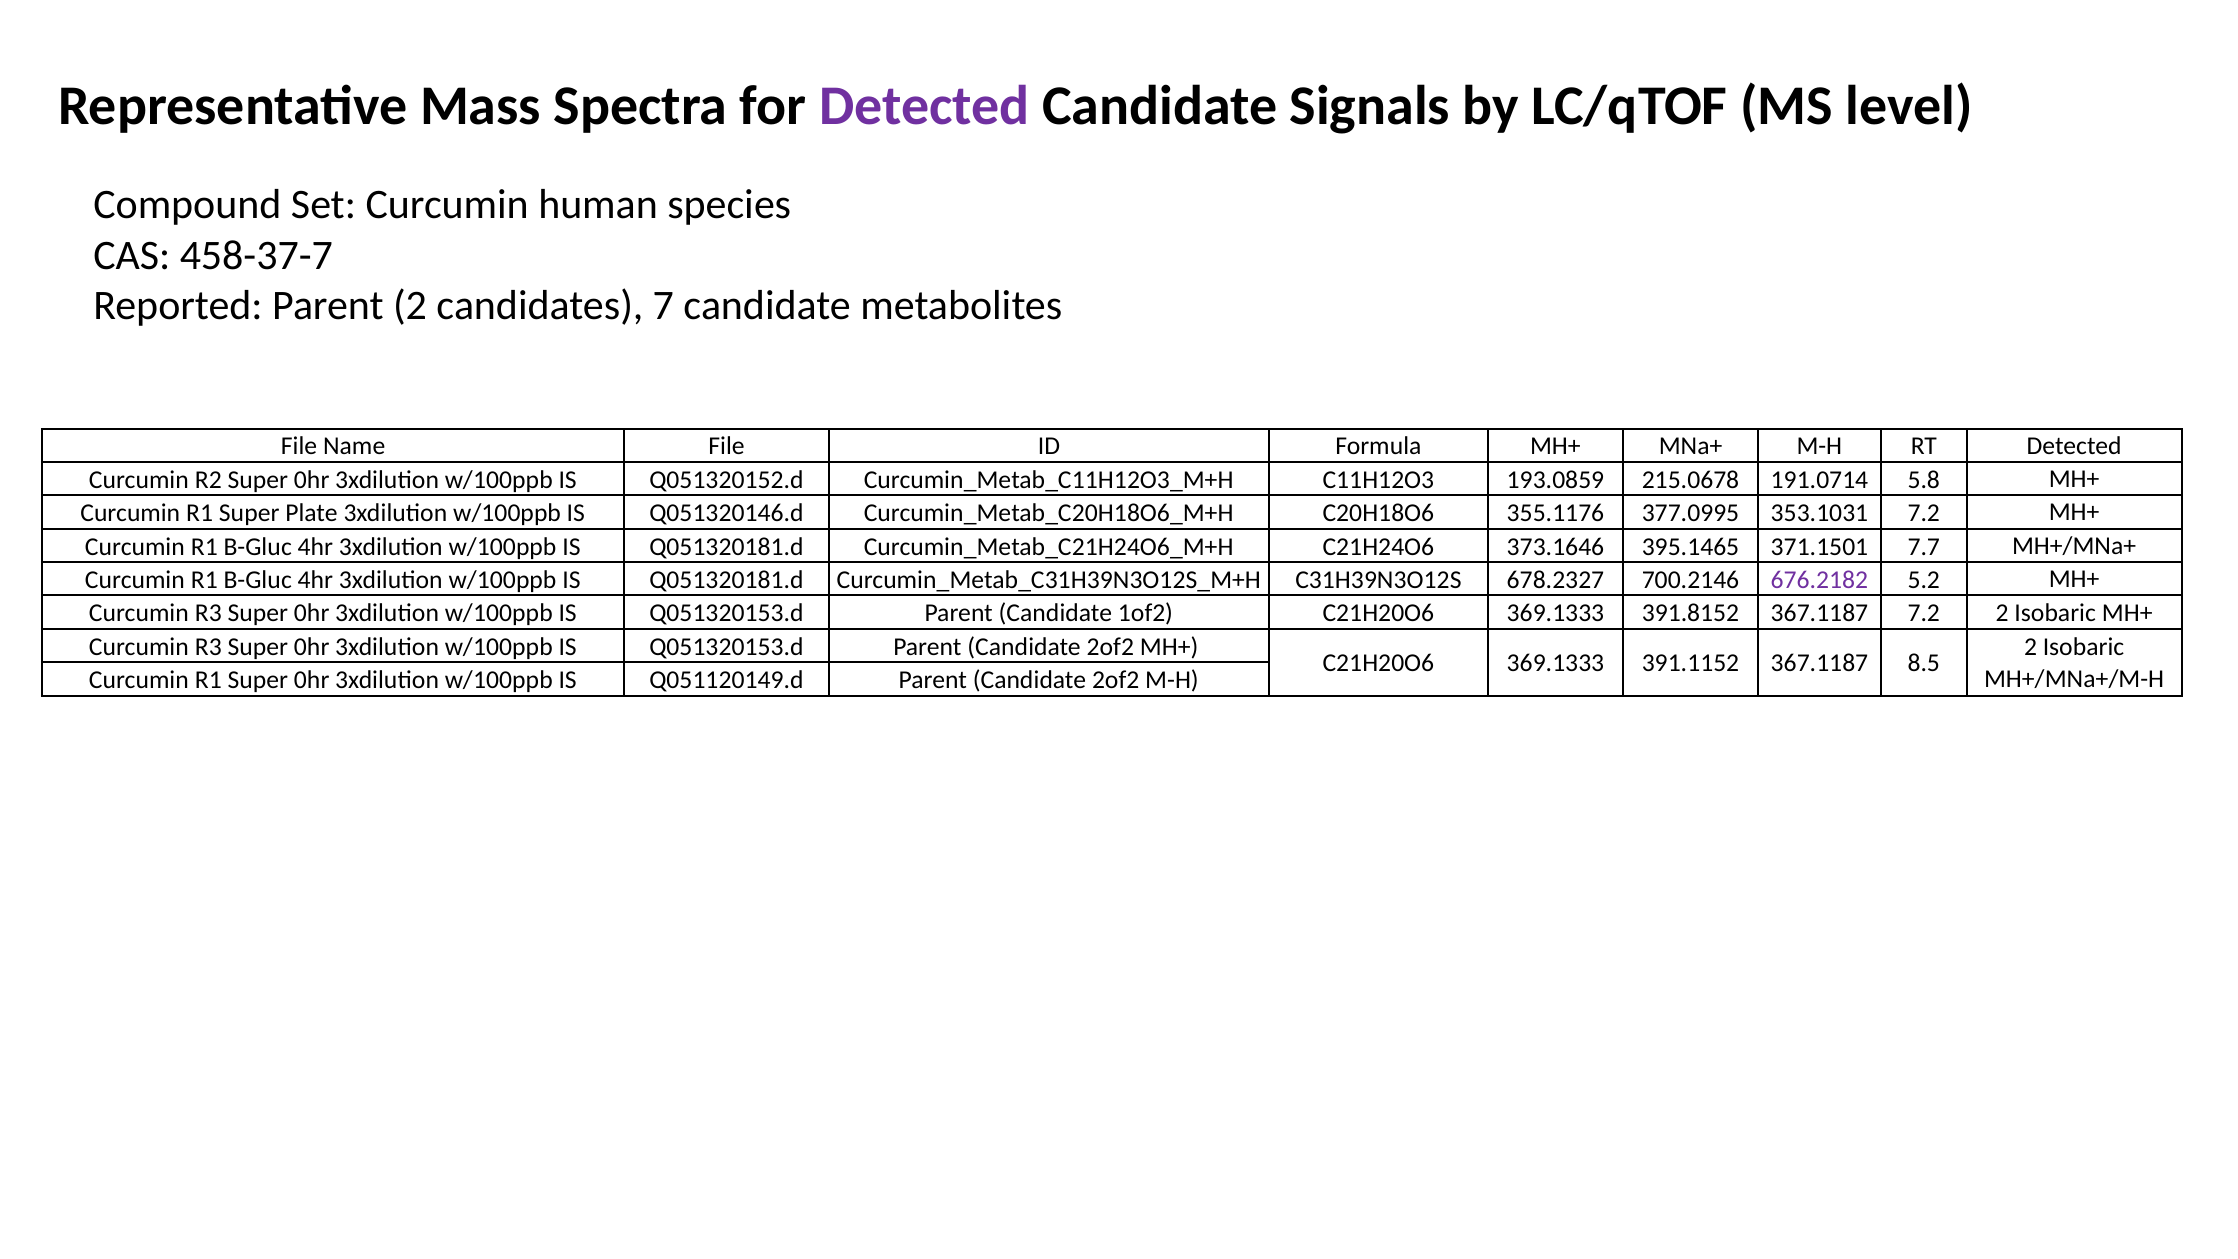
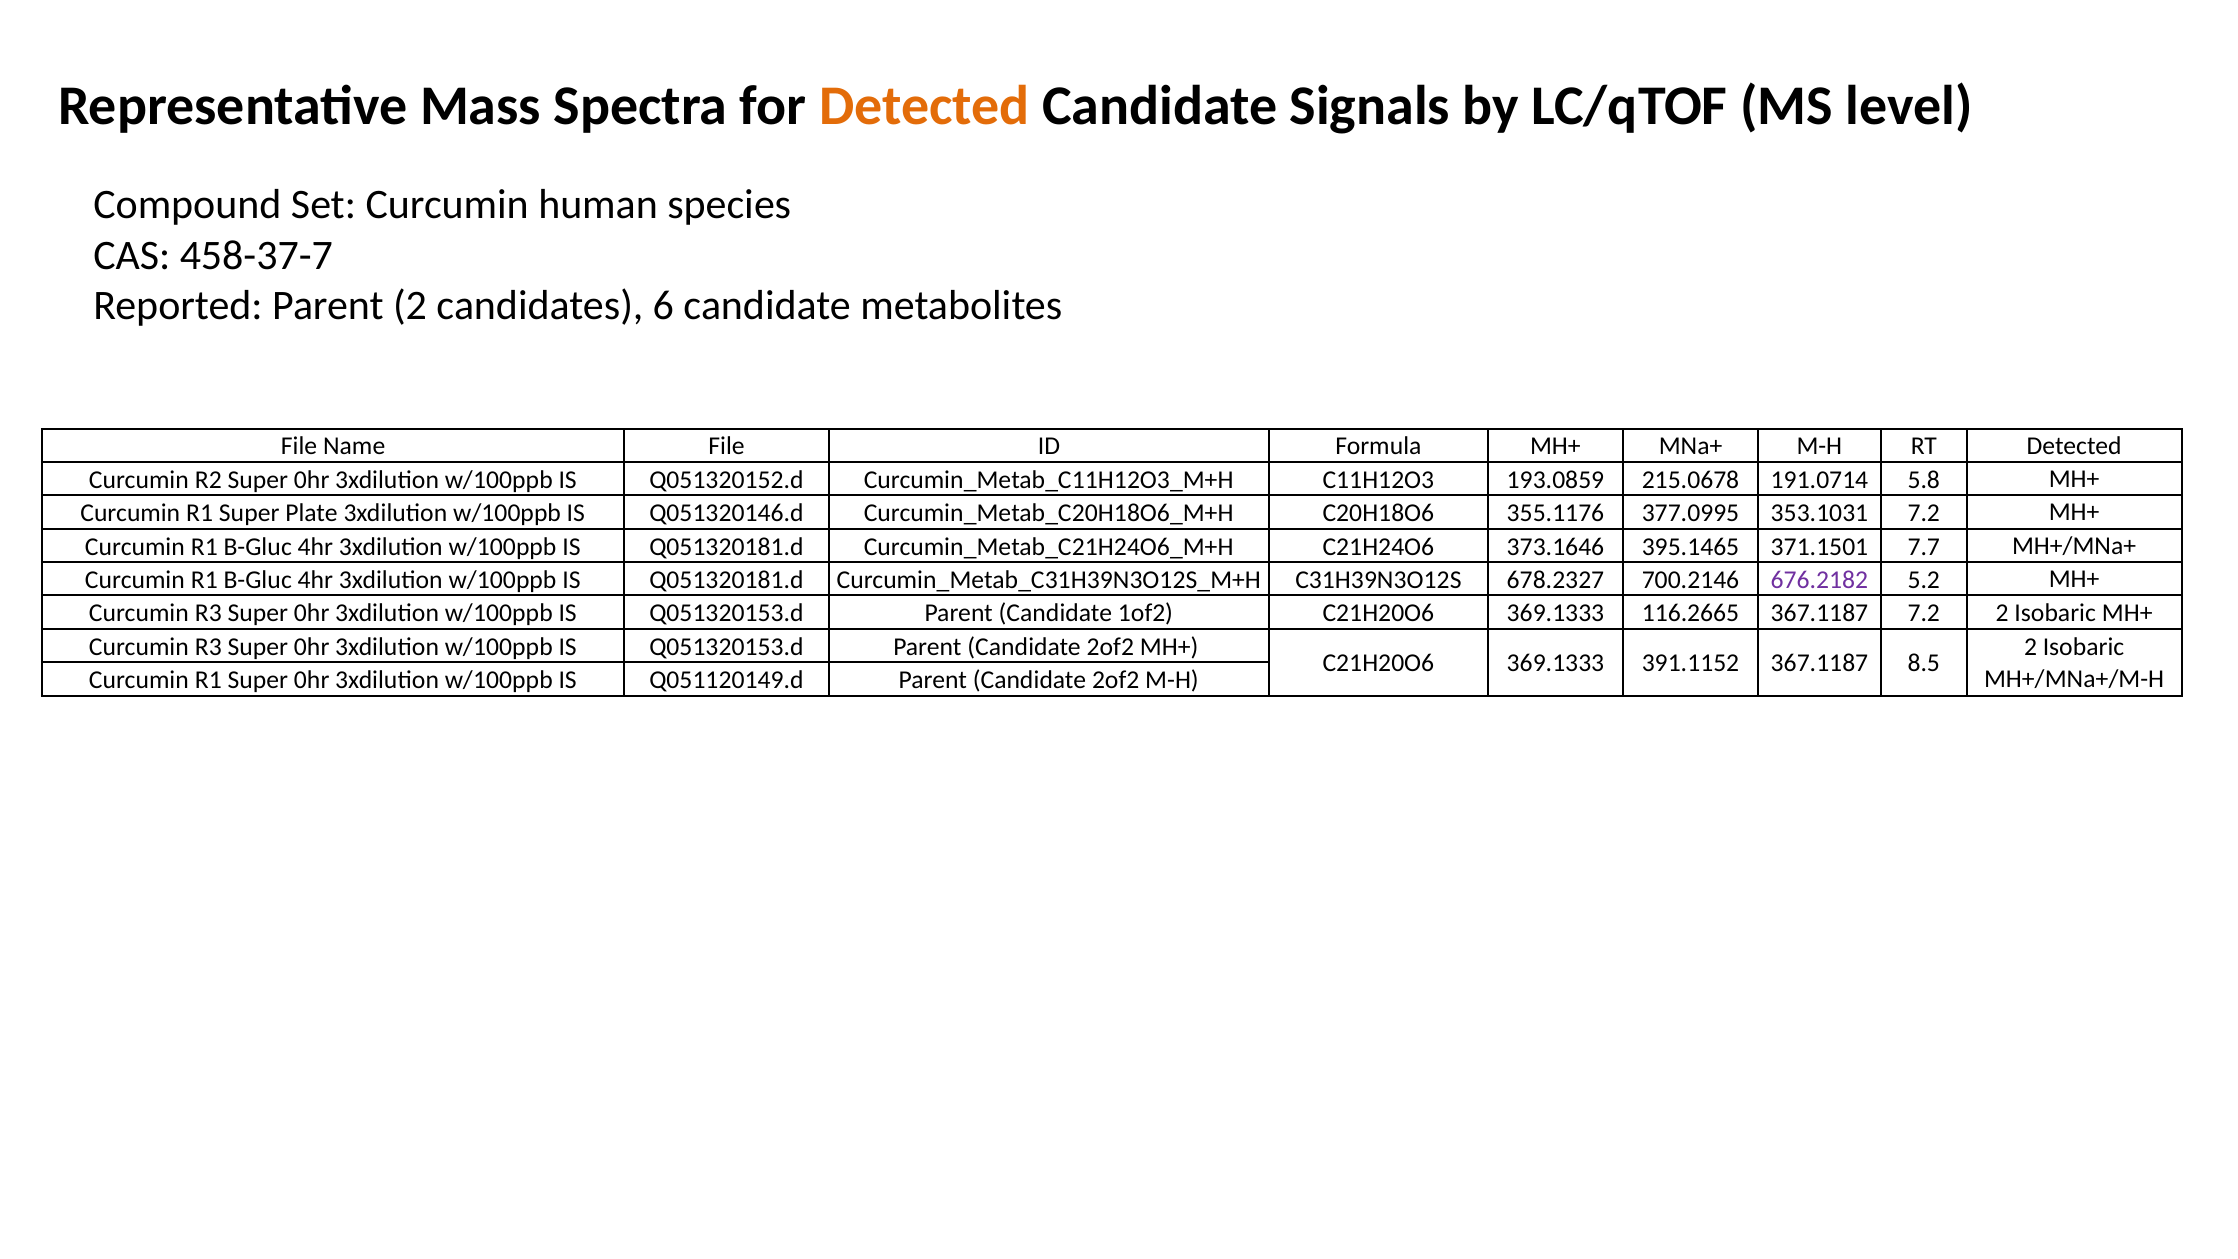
Detected colour: purple -> orange (925, 106)
7: 7 -> 6 (663, 306)
391.8152: 391.8152 -> 116.2665 (1690, 613)
